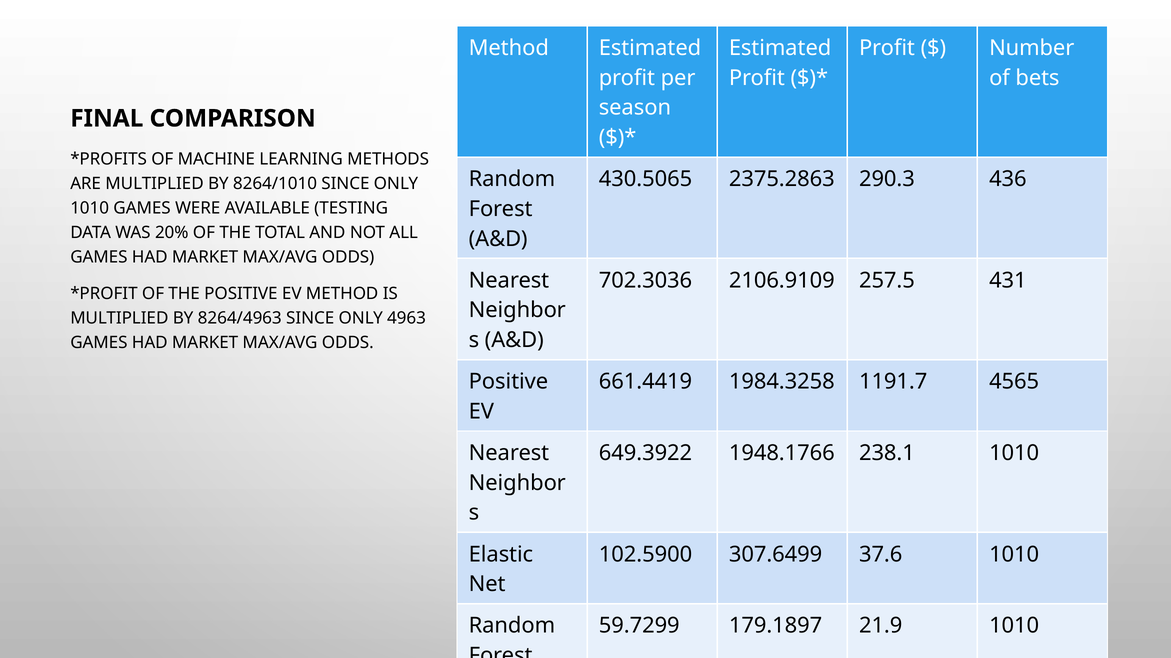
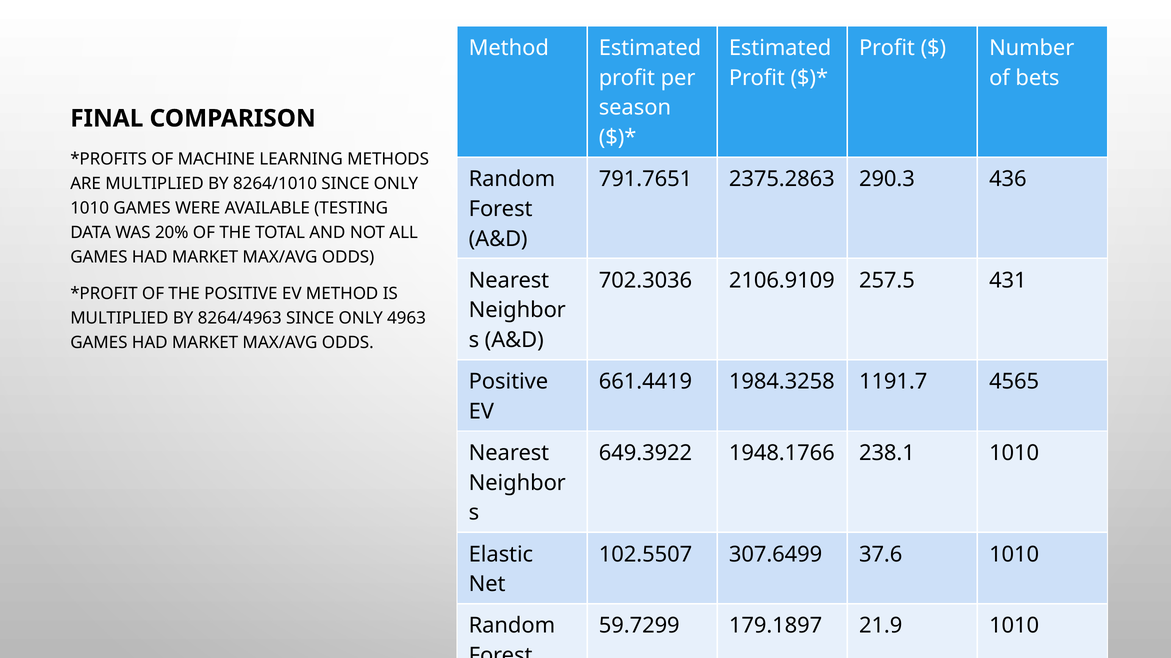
430.5065: 430.5065 -> 791.7651 (646, 179)
102.5900: 102.5900 -> 102.5507 (646, 555)
